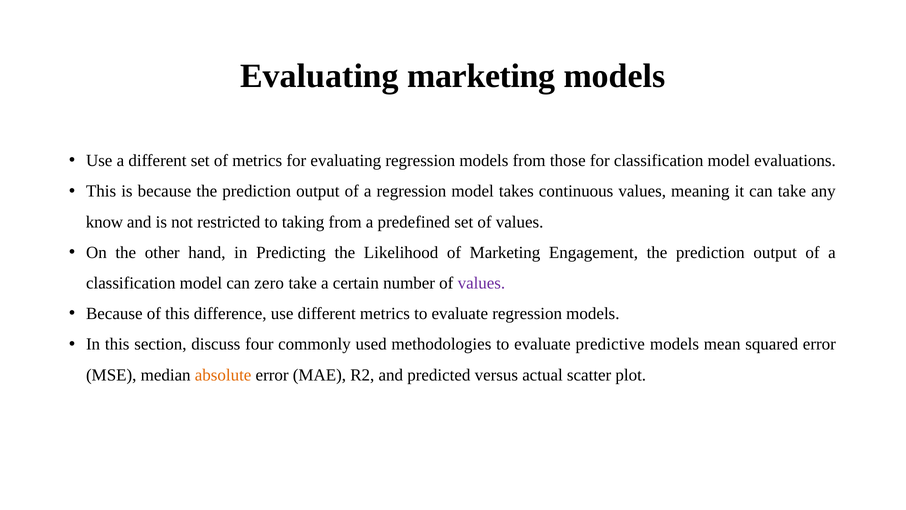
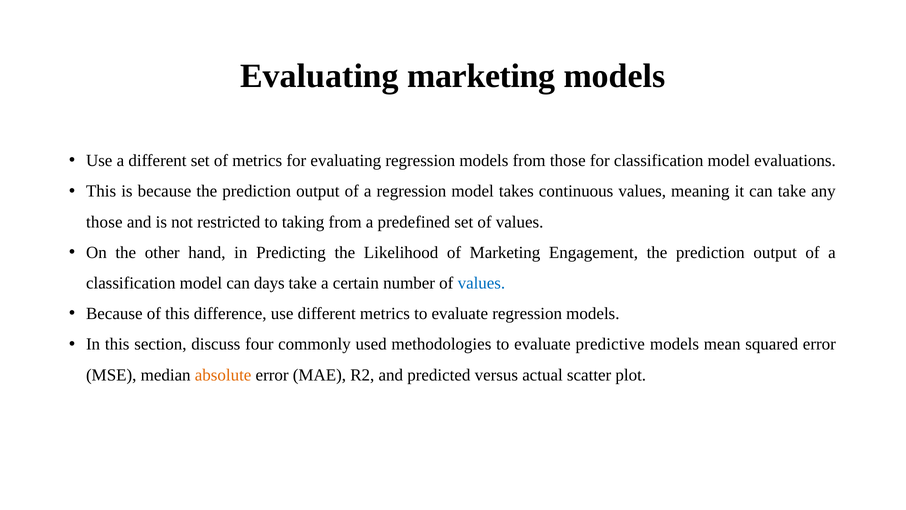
know: know -> those (104, 222)
zero: zero -> days (269, 283)
values colour: purple -> blue (481, 283)
